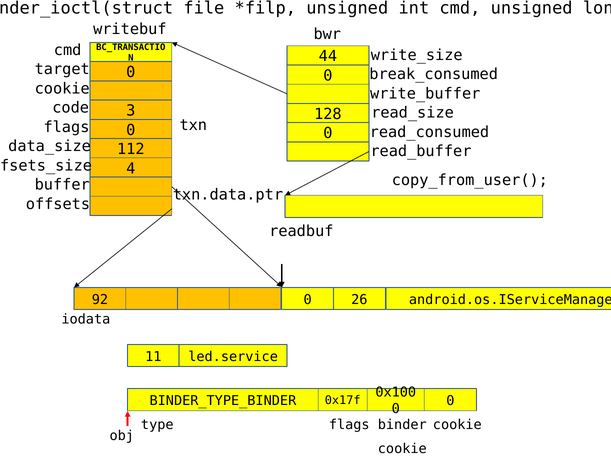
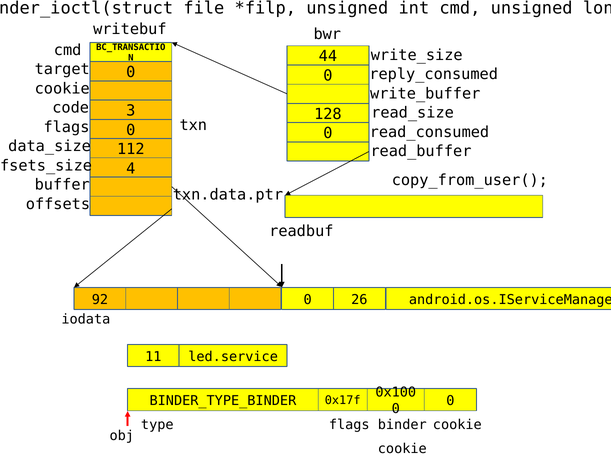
break_consumed: break_consumed -> reply_consumed (434, 74)
